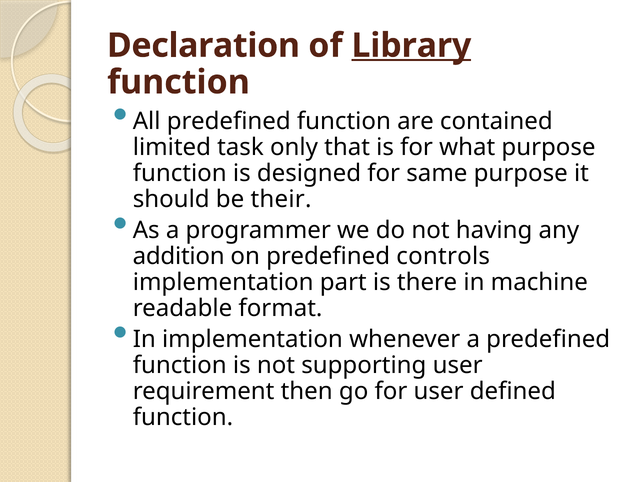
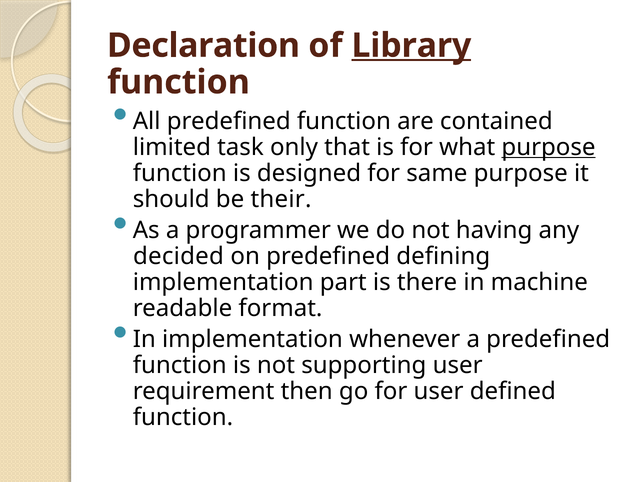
purpose underline: none -> present (548, 147)
addition: addition -> decided (178, 256)
controls: controls -> defining (443, 256)
